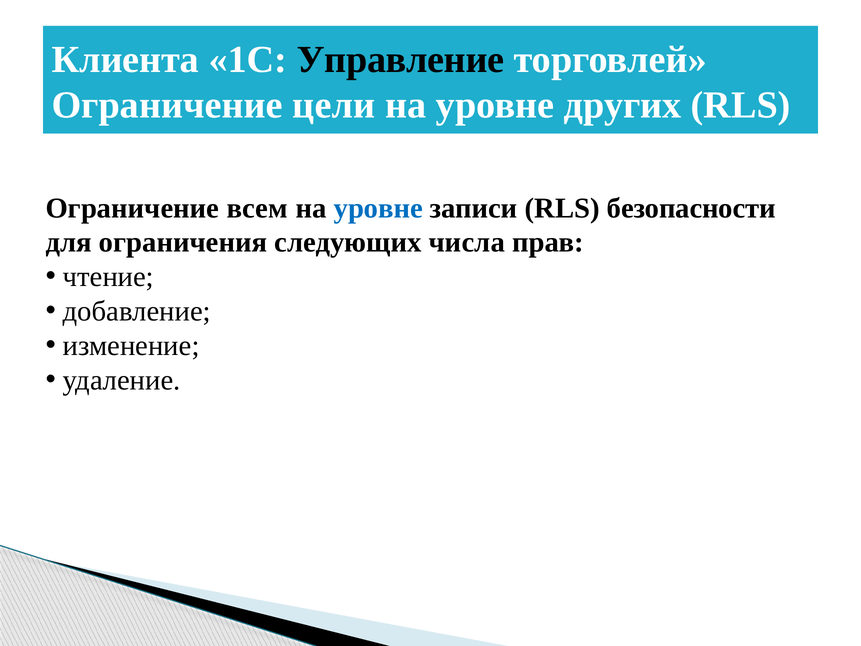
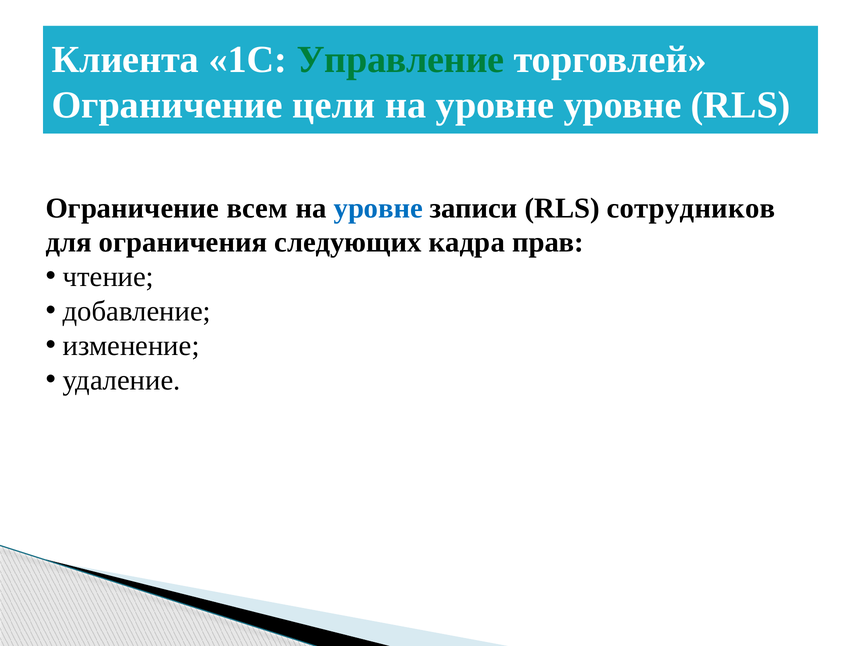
Управление colour: black -> green (401, 59)
уровне других: других -> уровне (623, 105)
безопасности: безопасности -> сотрудников (691, 208)
числа: числа -> кадра (467, 242)
